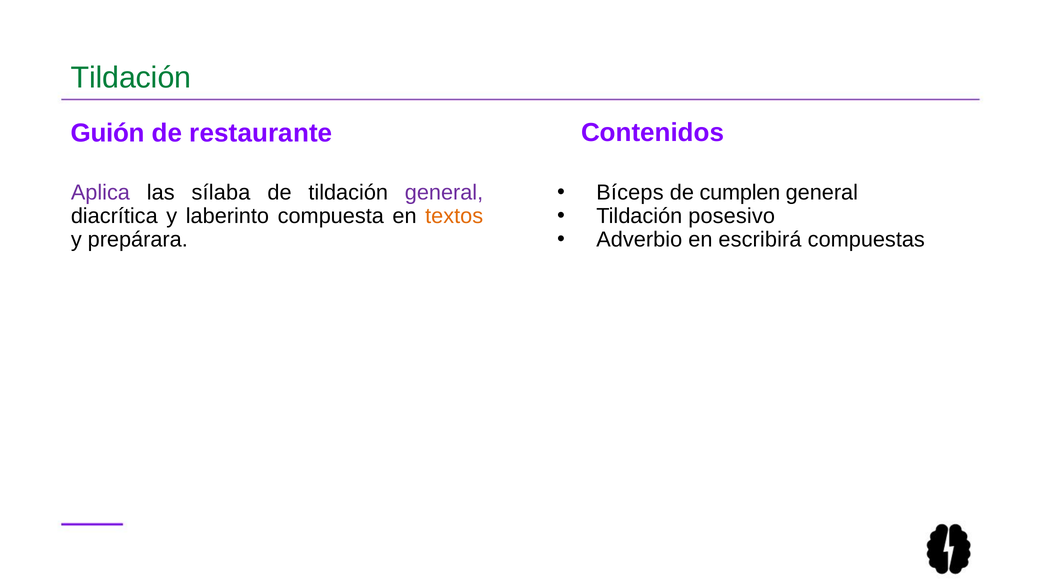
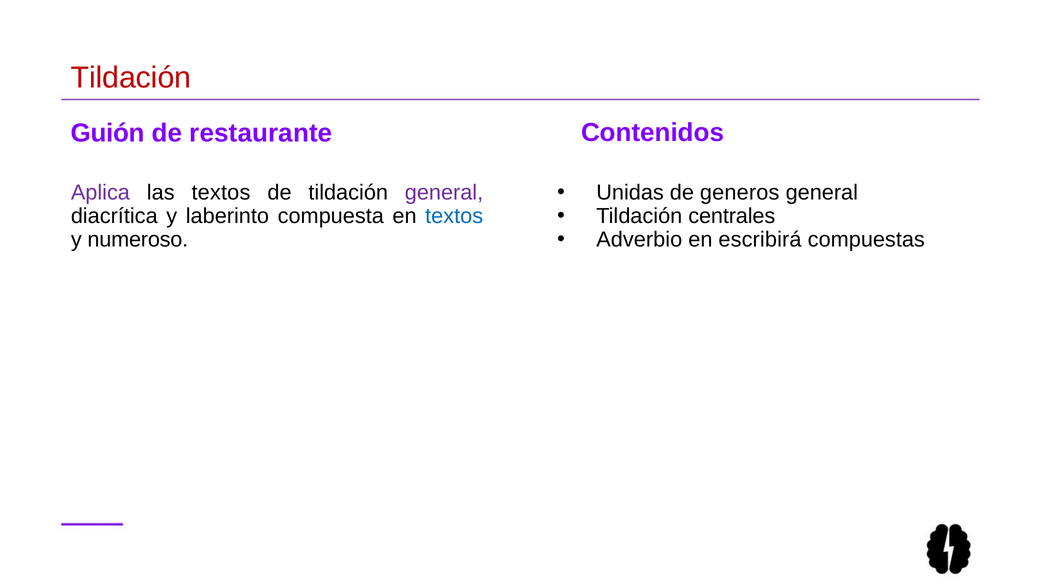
Tildación colour: green -> red (131, 77)
Bíceps: Bíceps -> Unidas (630, 193)
cumplen: cumplen -> generos (740, 193)
las sílaba: sílaba -> textos (221, 193)
posesivo: posesivo -> centrales (732, 216)
textos colour: orange -> blue (454, 216)
prepárara: prepárara -> numeroso (138, 239)
